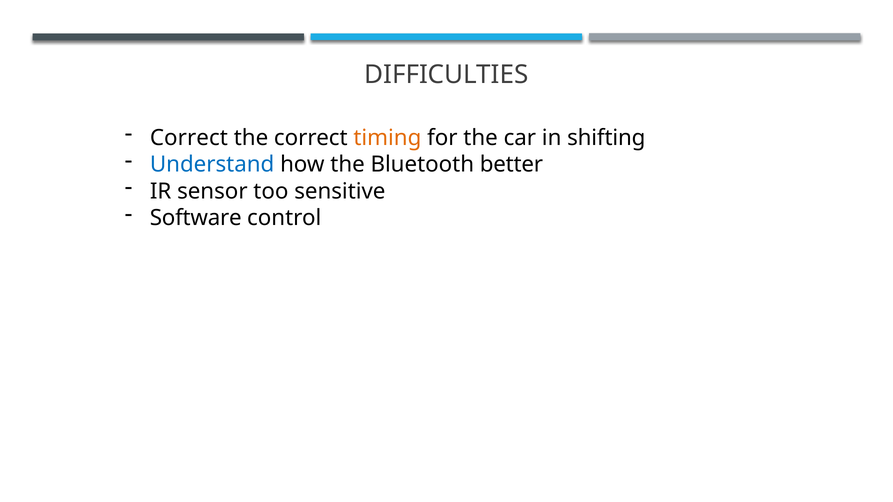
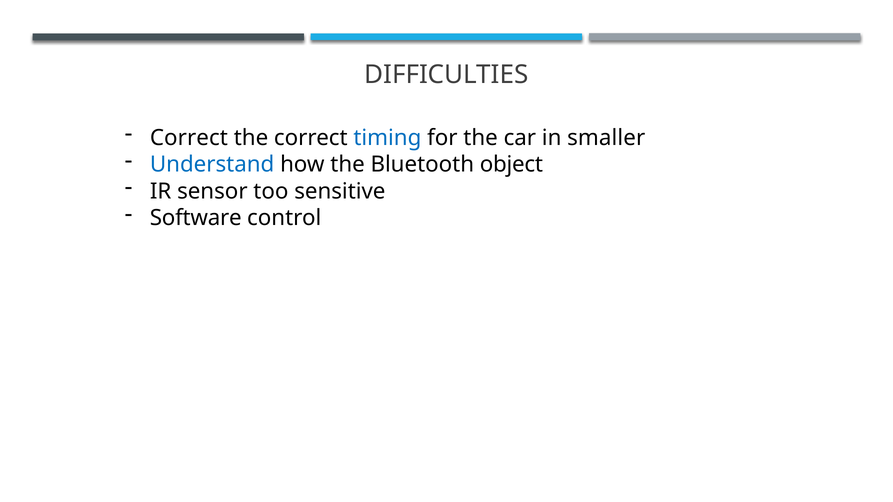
timing colour: orange -> blue (387, 138)
shifting: shifting -> smaller (606, 138)
better: better -> object (511, 165)
